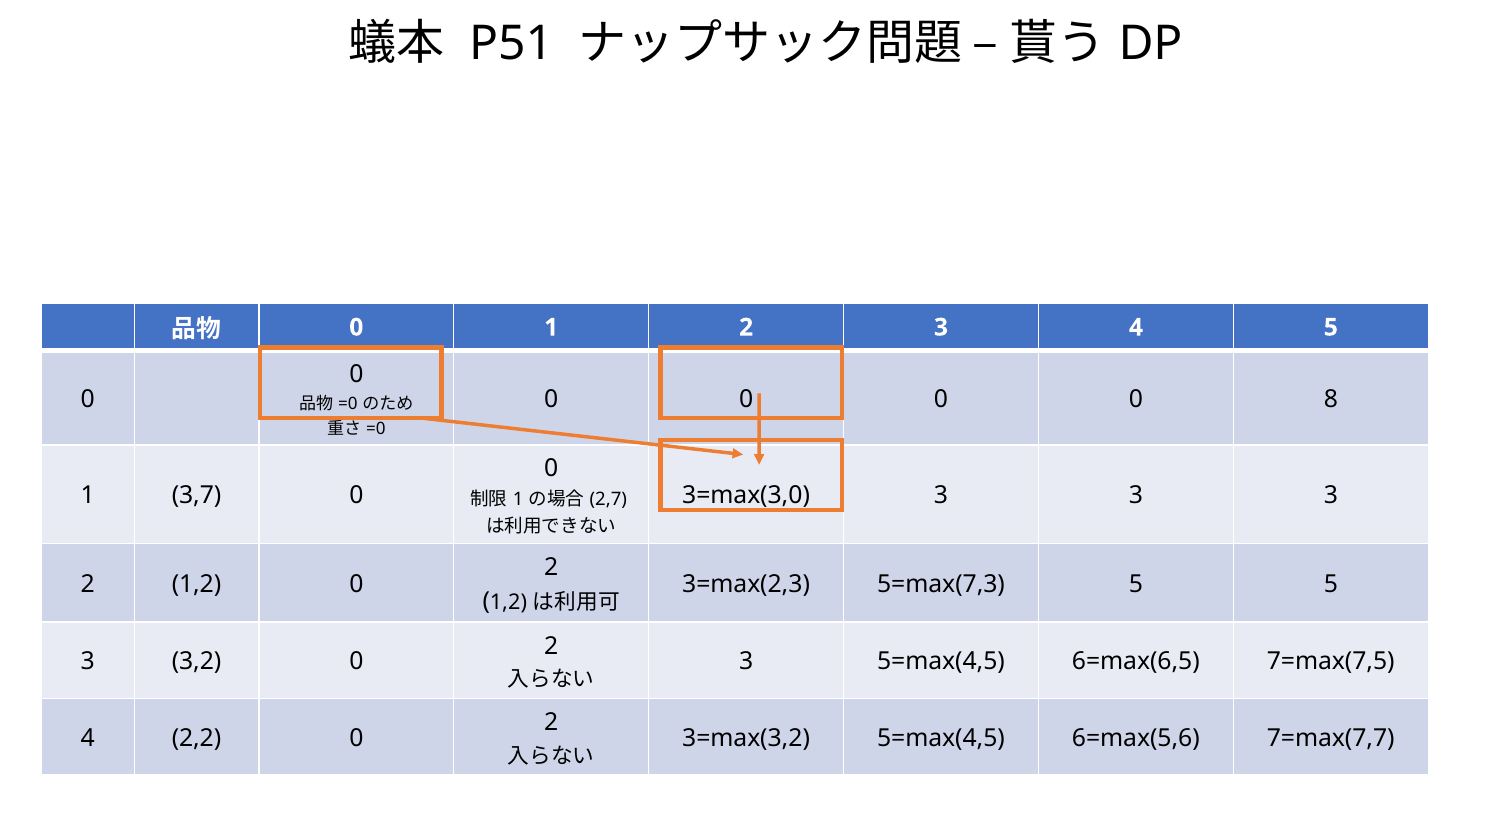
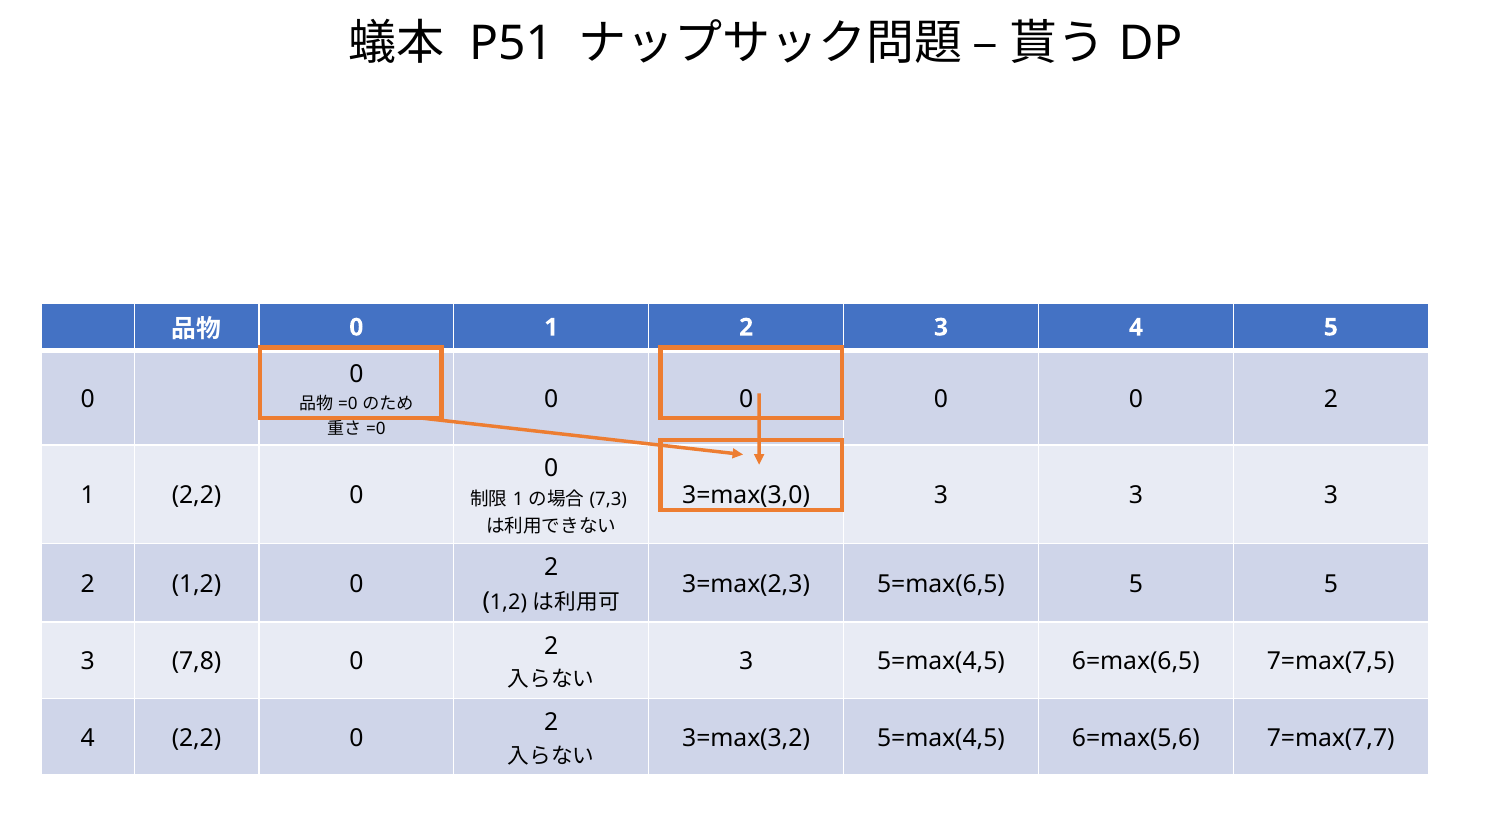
0 0 8: 8 -> 2 (1331, 399)
1 3,7: 3,7 -> 2,2 (197, 496)
2,7: 2,7 -> 7,3 (608, 500)
5=max(7,3: 5=max(7,3 -> 5=max(6,5 (941, 584)
3,2: 3,2 -> 7,8 (197, 662)
